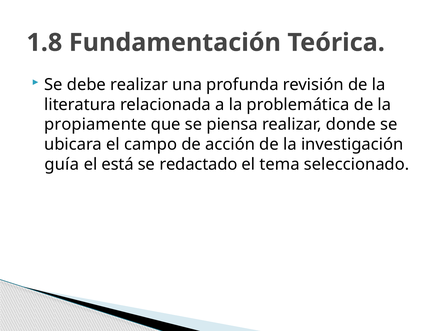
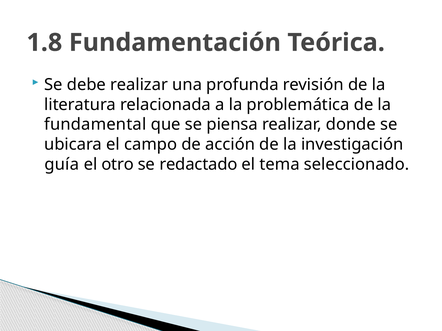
propiamente: propiamente -> fundamental (95, 125)
está: está -> otro (118, 165)
